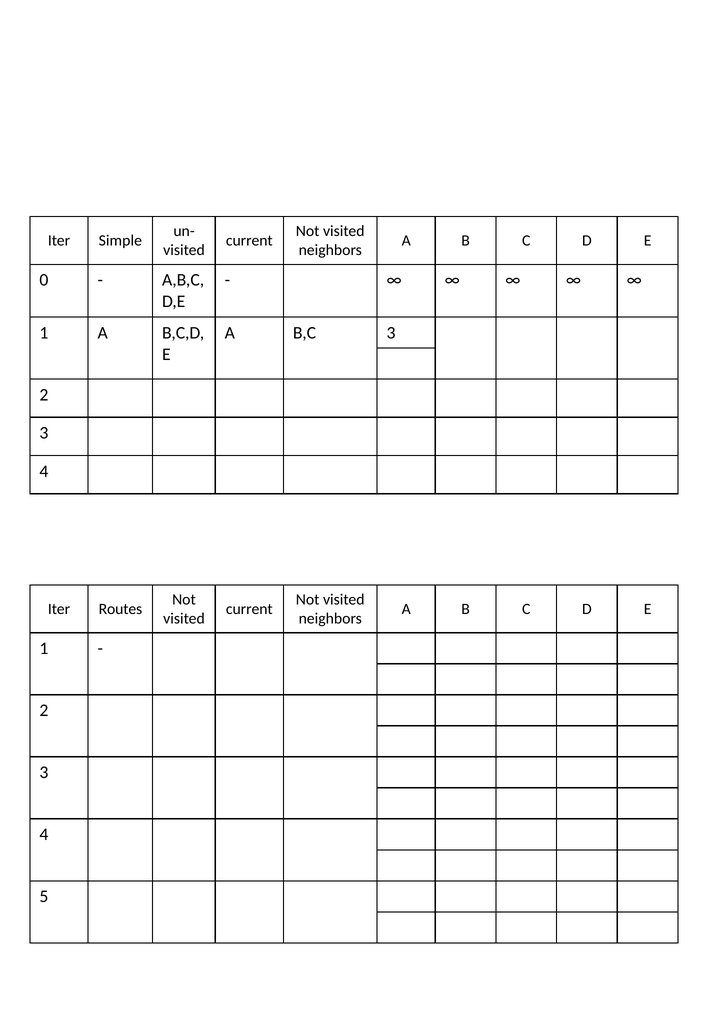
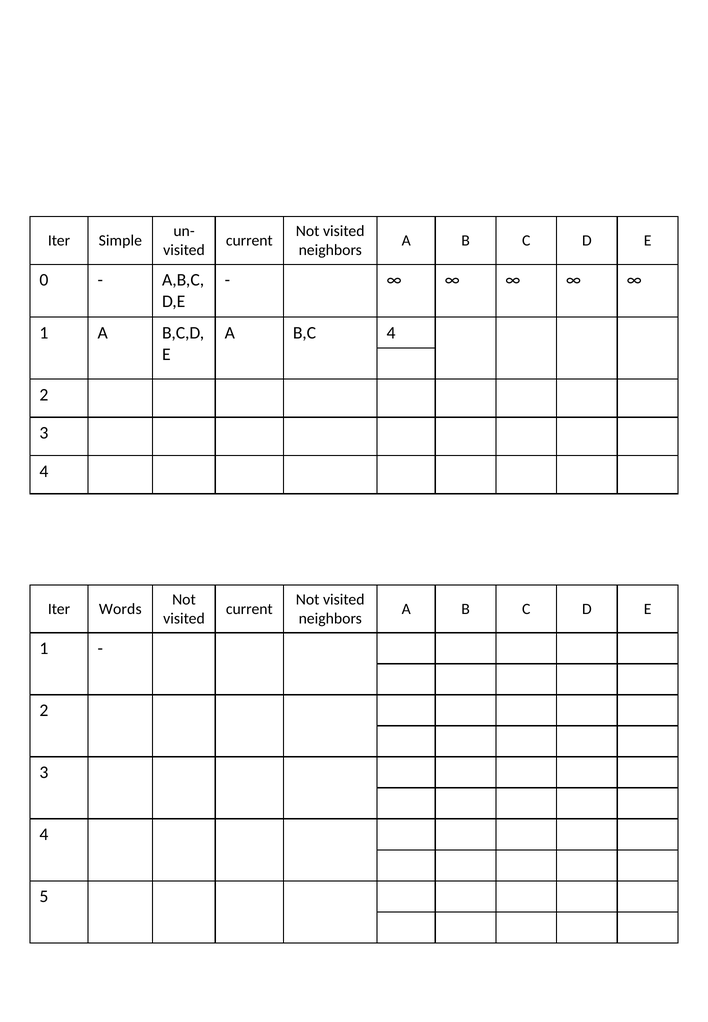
B,C 3: 3 -> 4 (391, 333)
Routes: Routes -> Words (120, 609)
